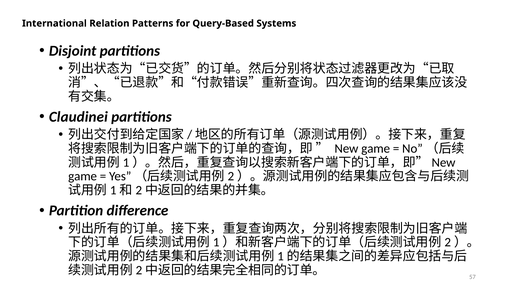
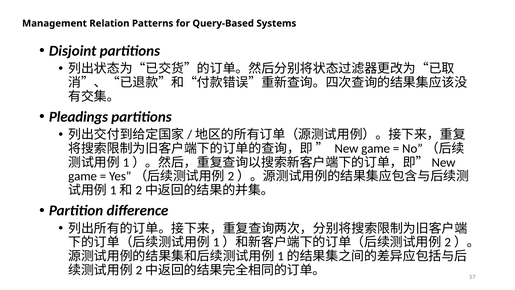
International: International -> Management (54, 23)
Claudinei: Claudinei -> Pleadings (78, 117)
